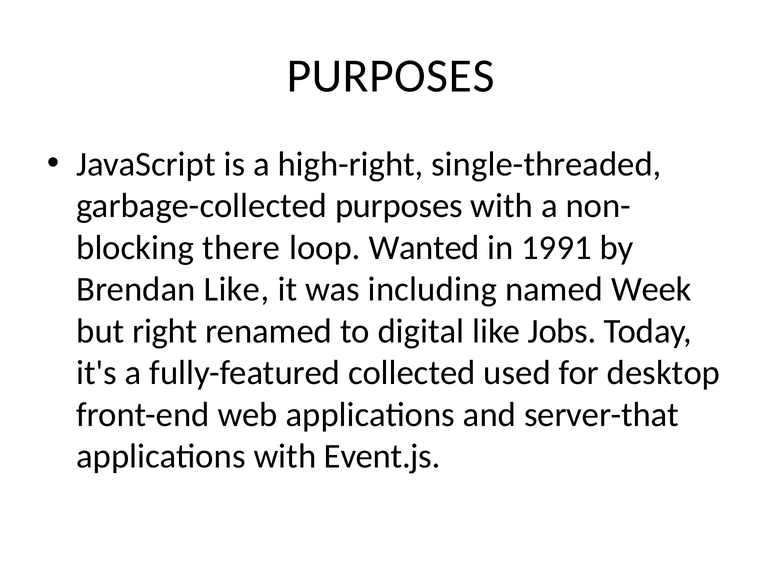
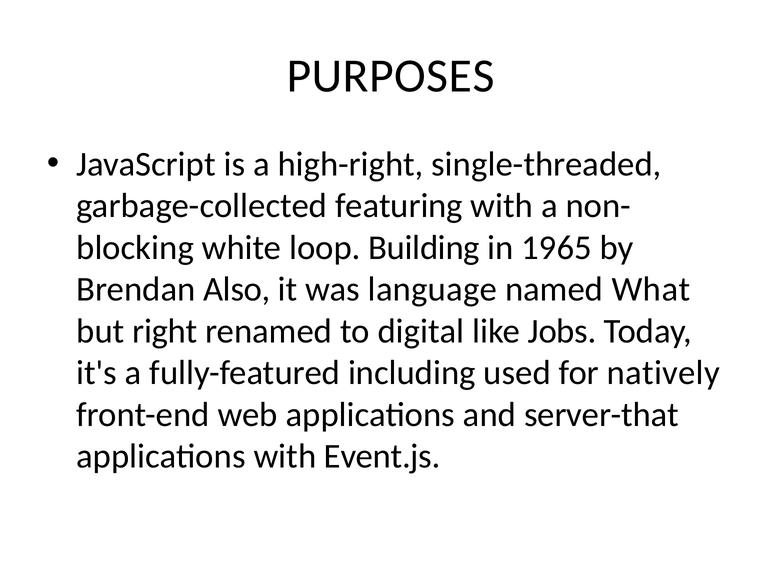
garbage-collected purposes: purposes -> featuring (399, 206)
there: there -> white (242, 247)
Wanted: Wanted -> Building (424, 247)
1991: 1991 -> 1965 (556, 247)
Brendan Like: Like -> Also (237, 289)
including: including -> language (432, 289)
Week: Week -> What (651, 289)
collected: collected -> including (412, 373)
desktop: desktop -> natively (663, 373)
